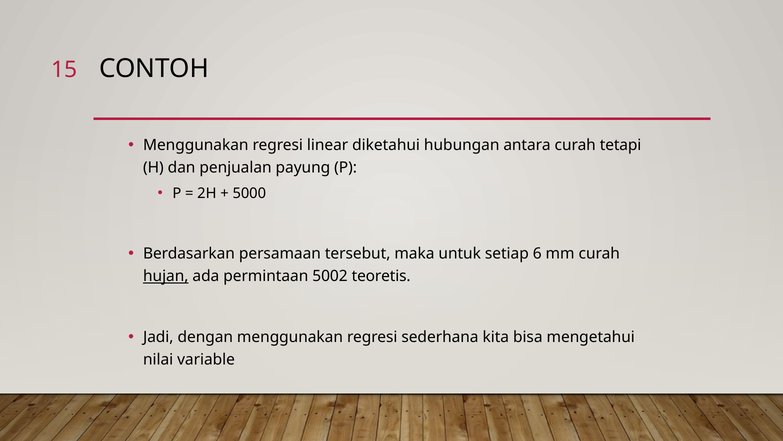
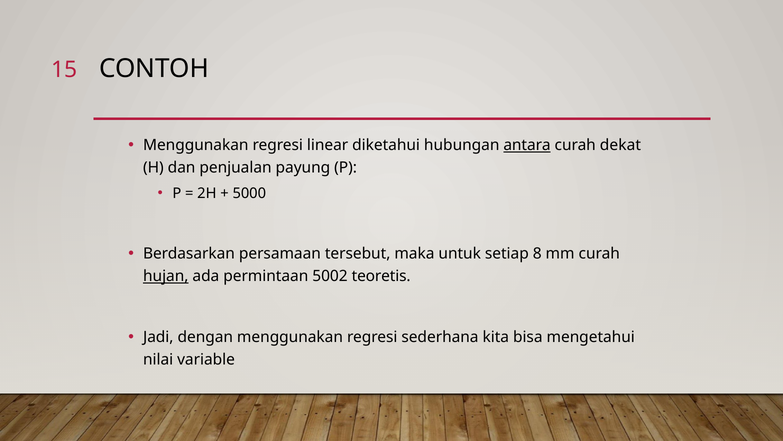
antara underline: none -> present (527, 145)
tetapi: tetapi -> dekat (620, 145)
6: 6 -> 8 (537, 253)
